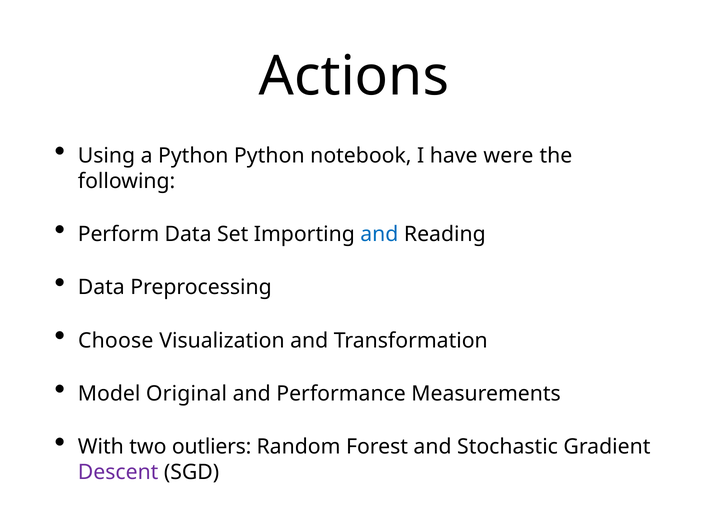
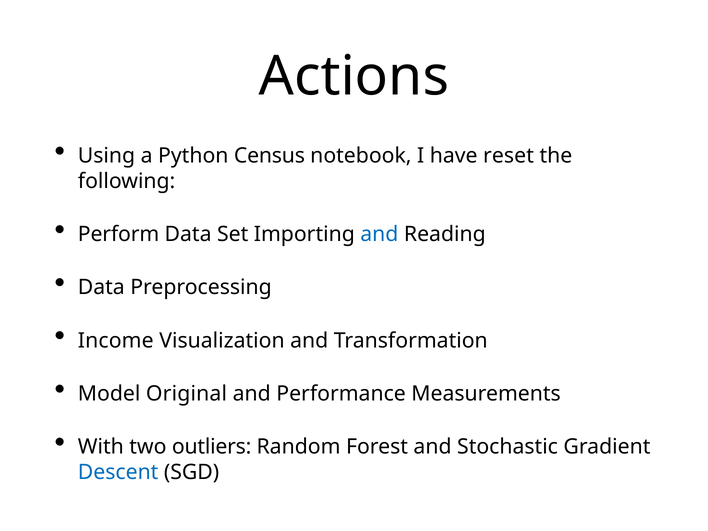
Python Python: Python -> Census (269, 156)
were: were -> reset (509, 156)
Choose: Choose -> Income (116, 341)
Descent colour: purple -> blue (118, 472)
